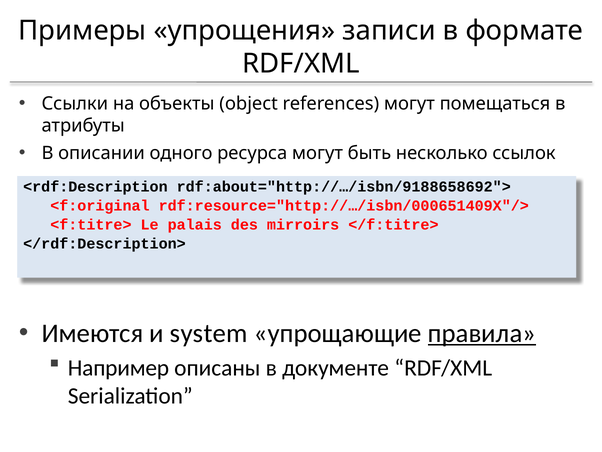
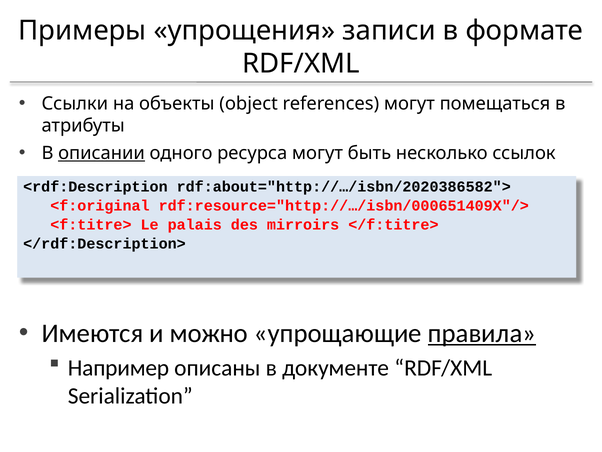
описании underline: none -> present (102, 153)
rdf:about="http://…/isbn/9188658692">: rdf:about="http://…/isbn/9188658692"> -> rdf:about="http://…/isbn/2020386582"> (344, 187)
system: system -> можно (209, 333)
